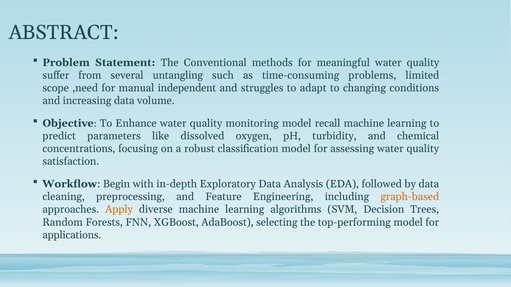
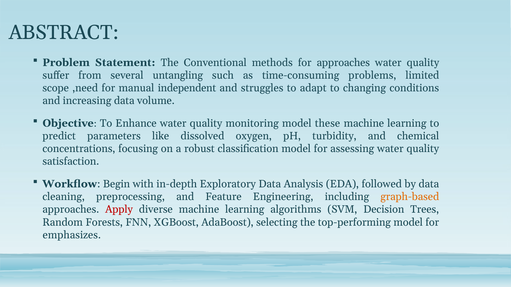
for meaningful: meaningful -> approaches (343, 63)
recall: recall -> these (328, 123)
Apply colour: orange -> red (119, 210)
applications: applications -> emphasizes (72, 235)
